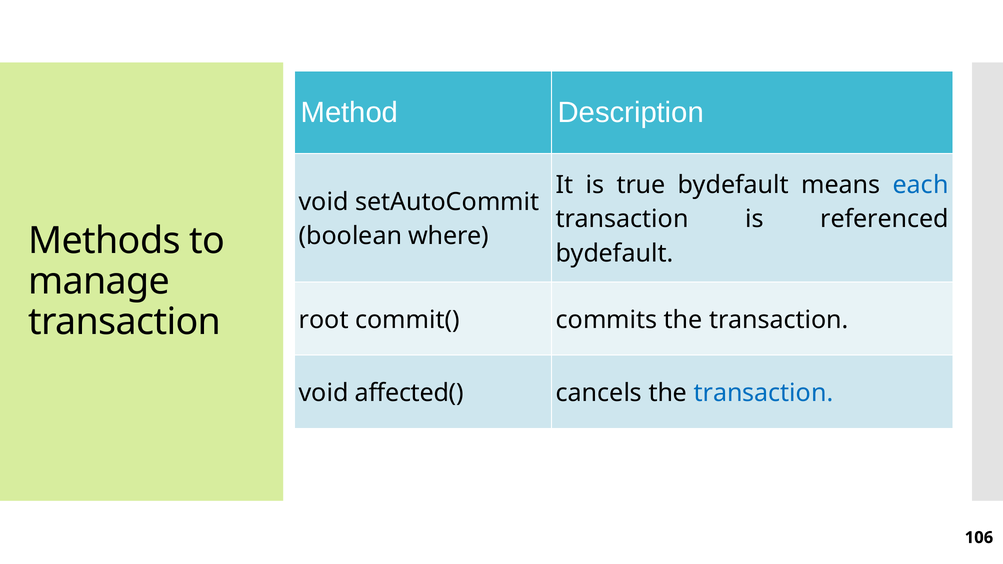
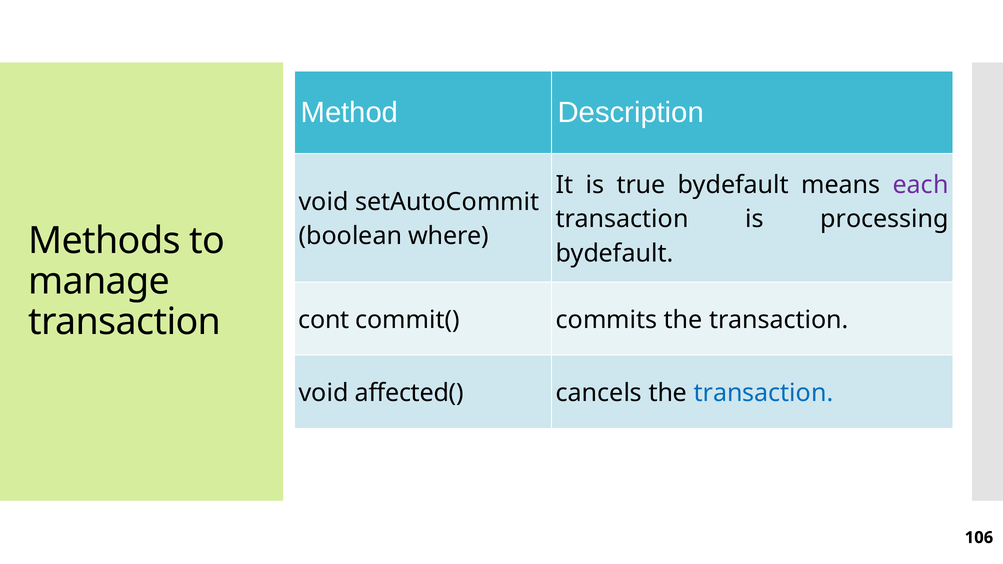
each colour: blue -> purple (921, 185)
referenced: referenced -> processing (885, 219)
root: root -> cont (324, 320)
